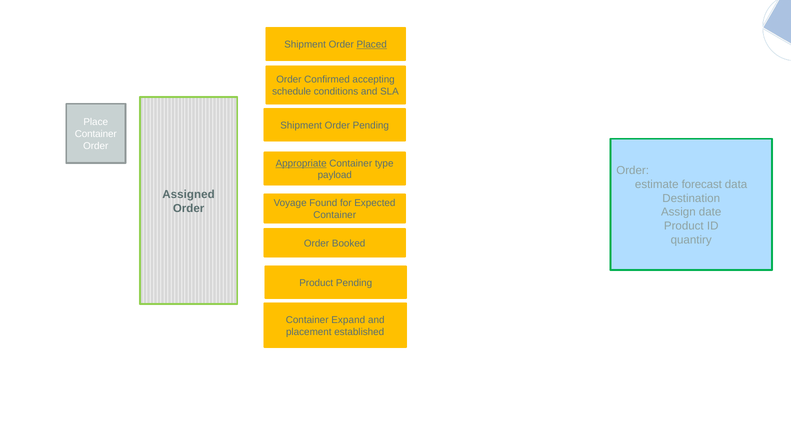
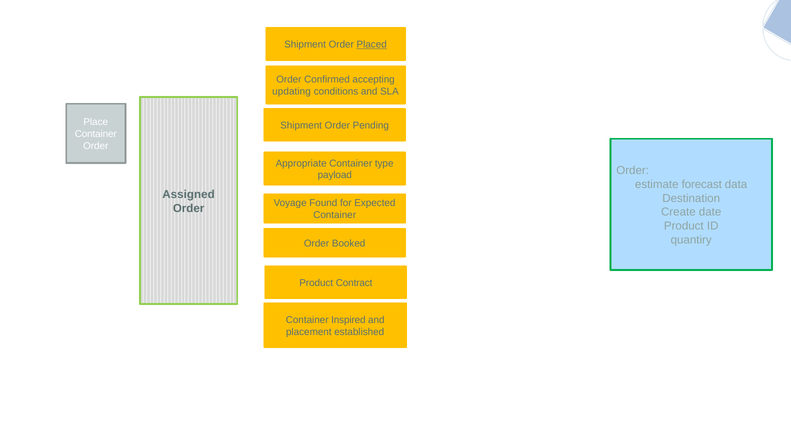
schedule: schedule -> updating (292, 92)
Appropriate underline: present -> none (301, 163)
Assign: Assign -> Create (678, 212)
Product Pending: Pending -> Contract (354, 283)
Expand: Expand -> Inspired (348, 320)
